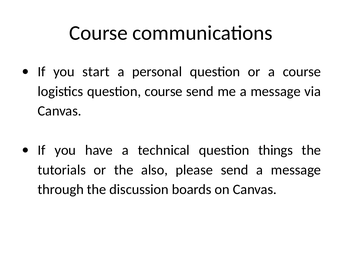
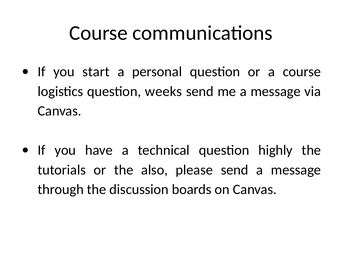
question course: course -> weeks (163, 92)
things: things -> highly (276, 151)
